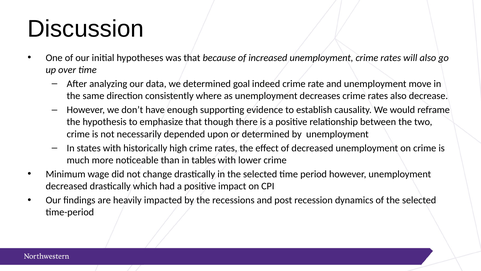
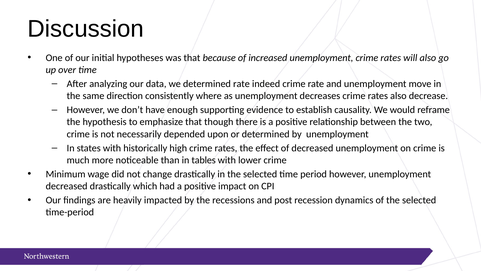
determined goal: goal -> rate (241, 84)
